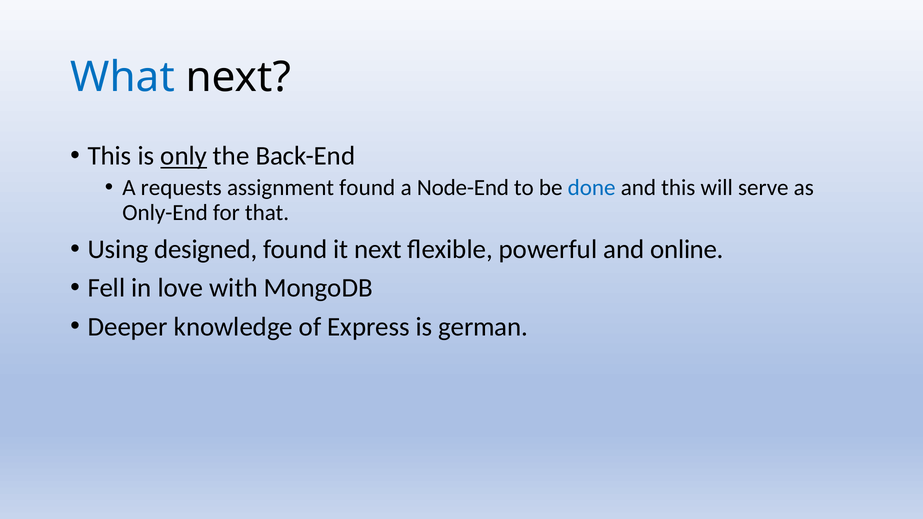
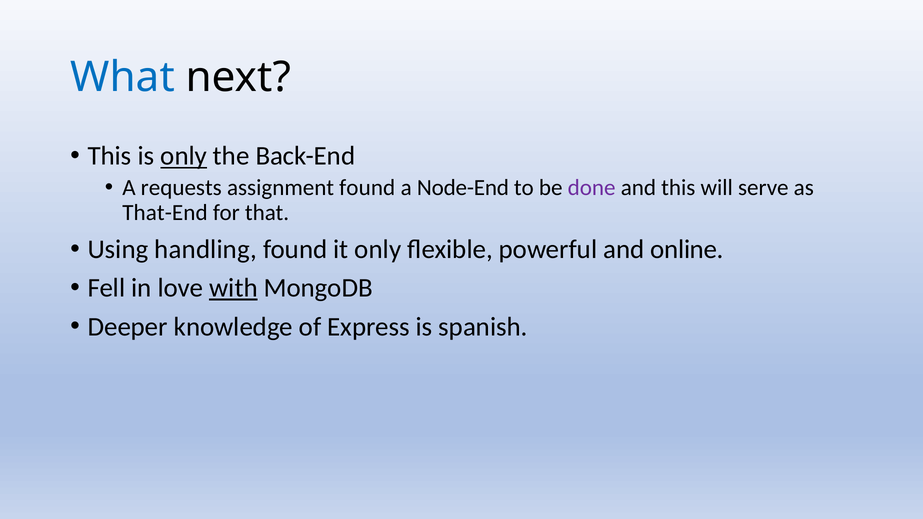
done colour: blue -> purple (592, 188)
Only-End: Only-End -> That-End (165, 213)
designed: designed -> handling (206, 249)
it next: next -> only (378, 249)
with underline: none -> present (233, 288)
german: german -> spanish (483, 327)
